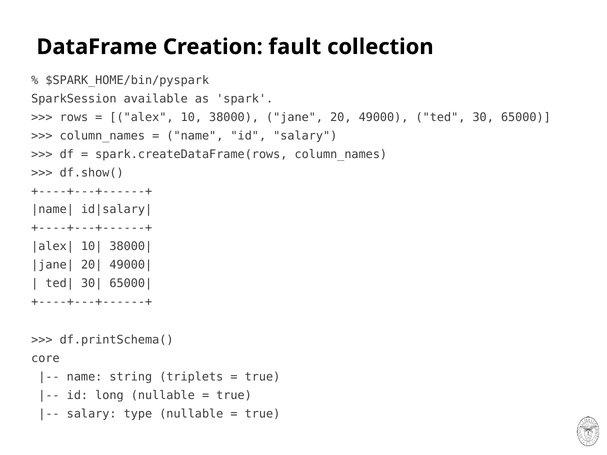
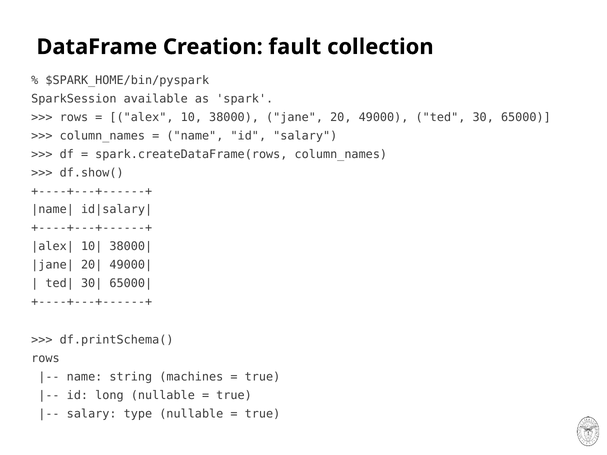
core: core -> rows (45, 359)
triplets: triplets -> machines (191, 377)
